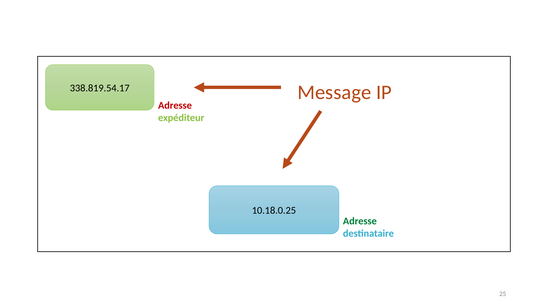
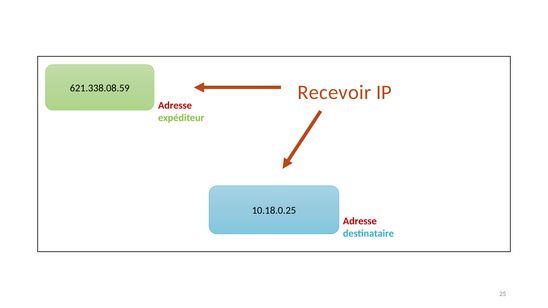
338.819.54.17: 338.819.54.17 -> 621.338.08.59 (100, 88)
Message: Message -> Recevoir (334, 92)
Adresse colour: green -> red (360, 221)
